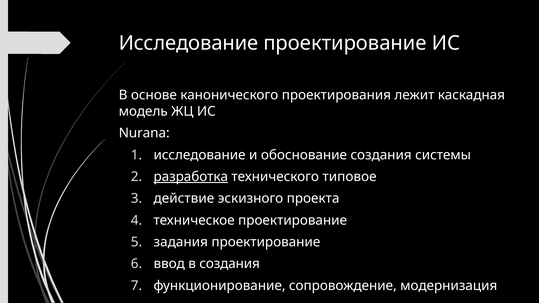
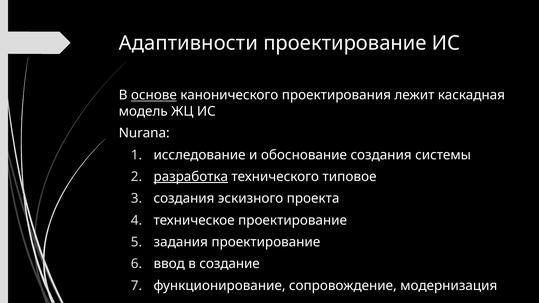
Исследование: Исследование -> Адаптивности (188, 43)
основе underline: none -> present (154, 95)
действие: действие -> создания (184, 199)
в создания: создания -> создание (230, 264)
